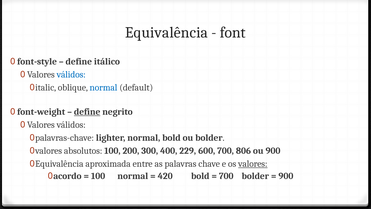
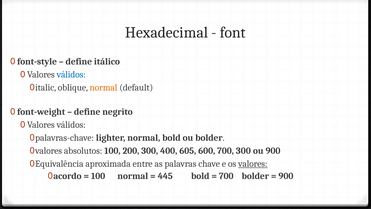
Equivalência: Equivalência -> Hexadecimal (167, 33)
normal colour: blue -> orange (103, 87)
define underline: present -> none (87, 112)
229: 229 -> 605 (188, 151)
700 806: 806 -> 300 (243, 151)
420: 420 -> 445 (165, 176)
